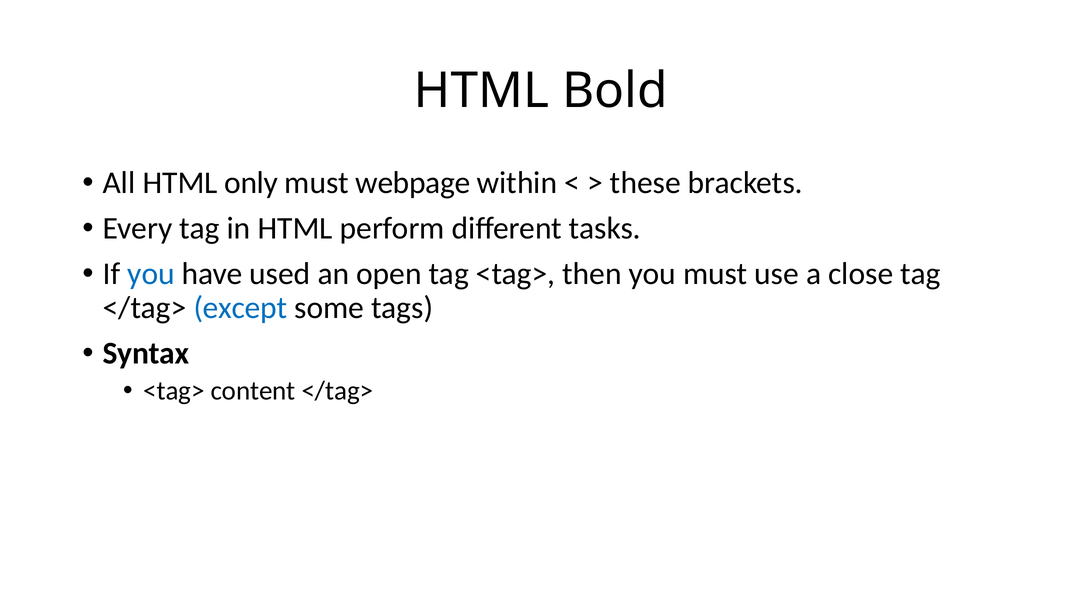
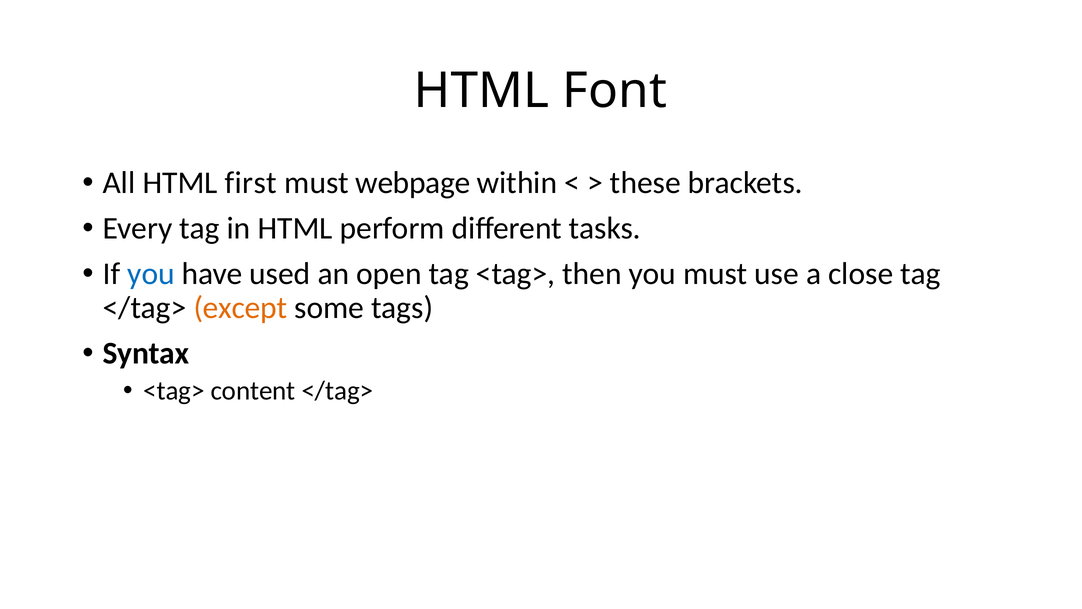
Bold: Bold -> Font (615, 91)
only: only -> first (251, 183)
except colour: blue -> orange (240, 308)
